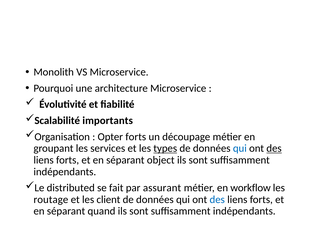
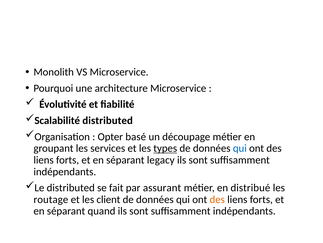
Scalabilité importants: importants -> distributed (108, 120)
Opter forts: forts -> basé (136, 136)
des underline: present -> none (274, 148)
object: object -> legacy (161, 160)
workflow: workflow -> distribué (250, 187)
des colour: blue -> orange (217, 199)
